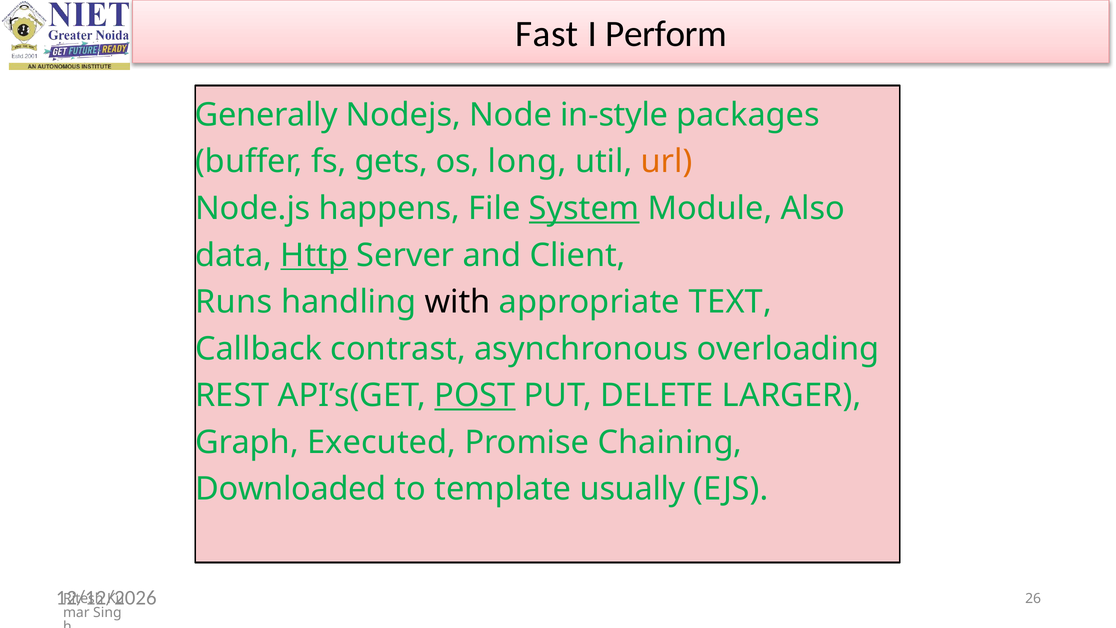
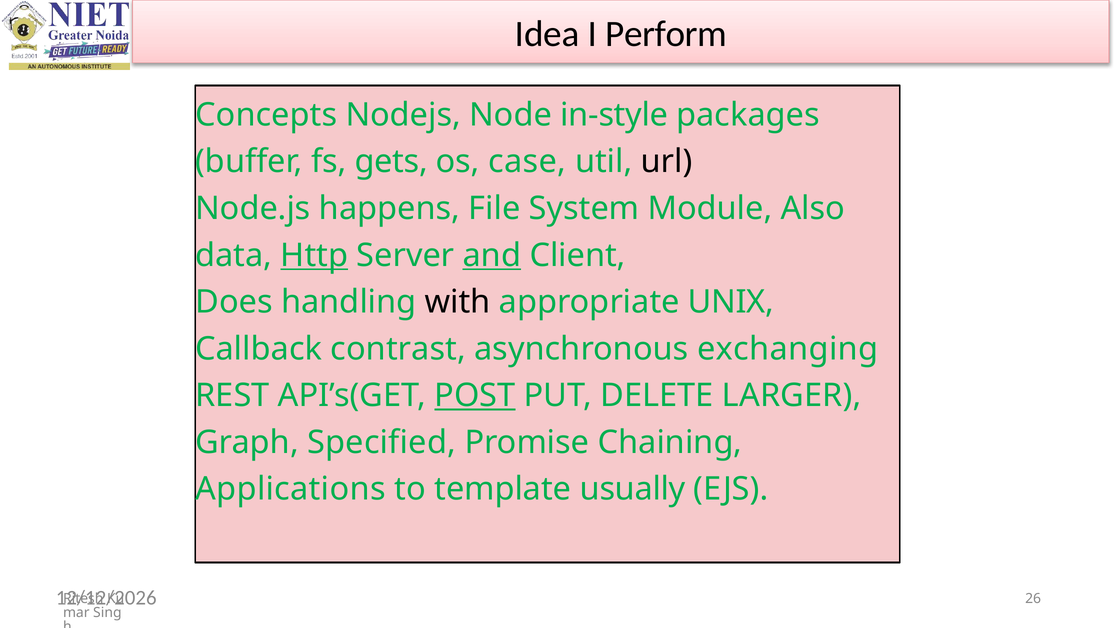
Fast: Fast -> Idea (547, 34)
Generally: Generally -> Concepts (266, 115)
long: long -> case (527, 162)
url colour: orange -> black (667, 162)
System underline: present -> none (584, 208)
and underline: none -> present (492, 255)
Runs: Runs -> Does (234, 302)
TEXT: TEXT -> UNIX (731, 302)
overloading: overloading -> exchanging (788, 349)
Executed: Executed -> Specified (382, 442)
Downloaded: Downloaded -> Applications (291, 489)
